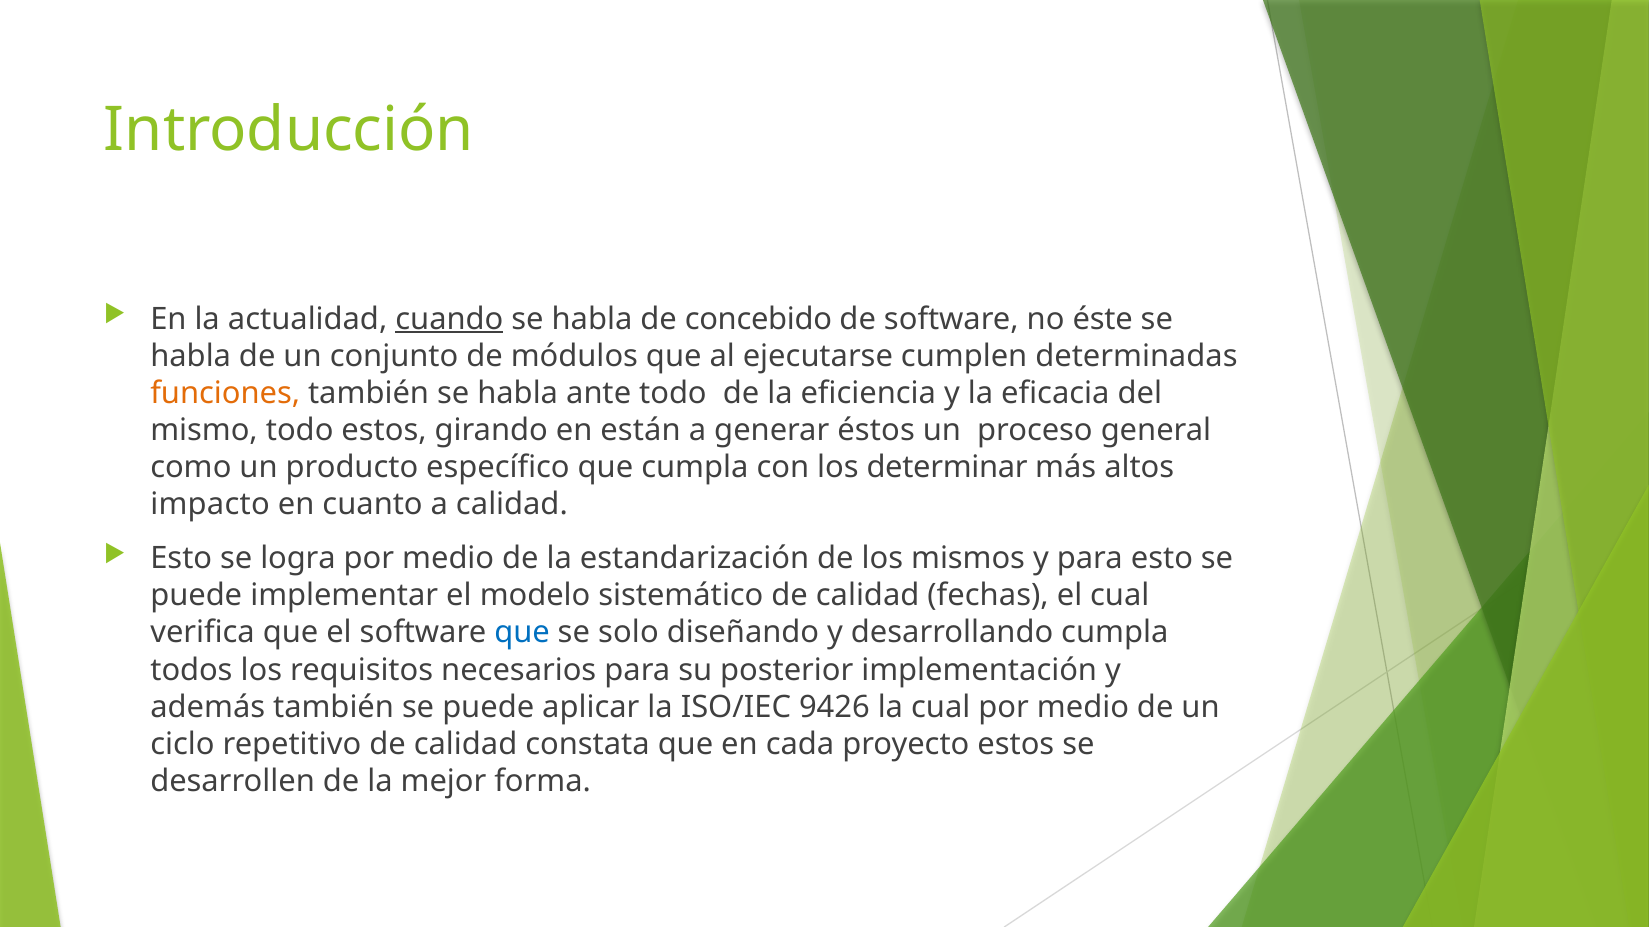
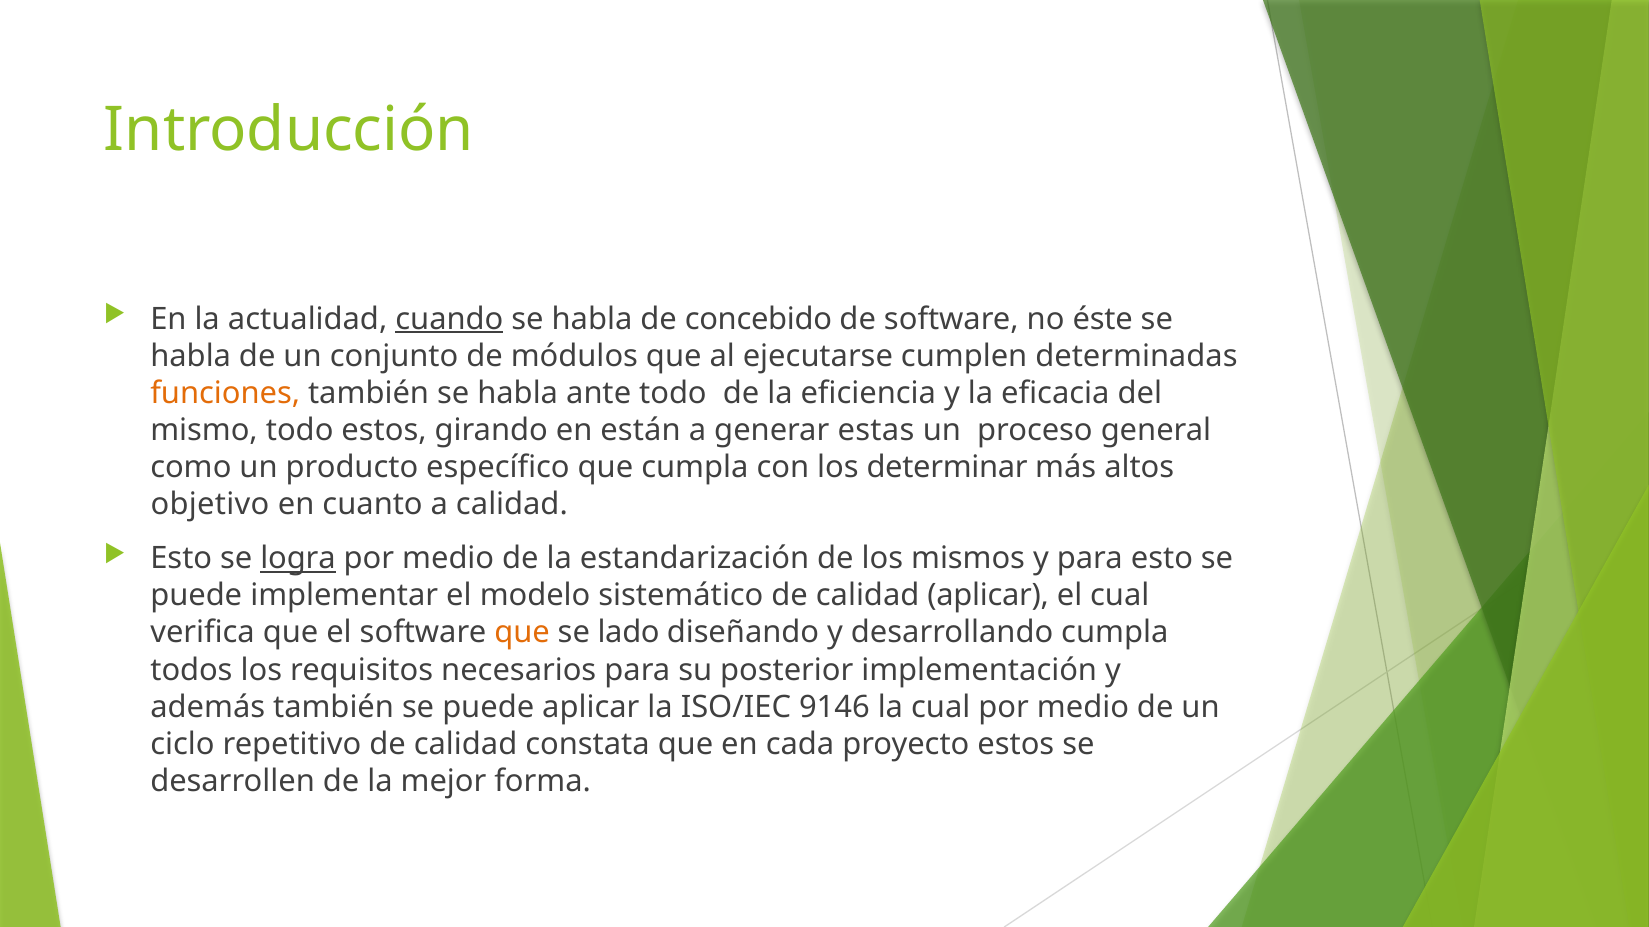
éstos: éstos -> estas (876, 430)
impacto: impacto -> objetivo (210, 505)
logra underline: none -> present (298, 559)
calidad fechas: fechas -> aplicar (988, 596)
que colour: blue -> orange (522, 633)
solo: solo -> lado (629, 633)
9426: 9426 -> 9146 (834, 707)
